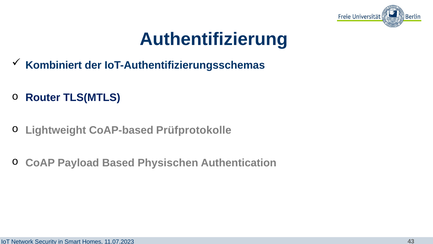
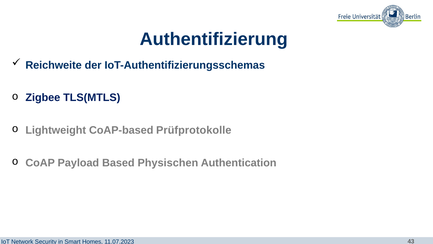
Kombiniert: Kombiniert -> Reichweite (54, 65)
Router: Router -> Zigbee (43, 98)
